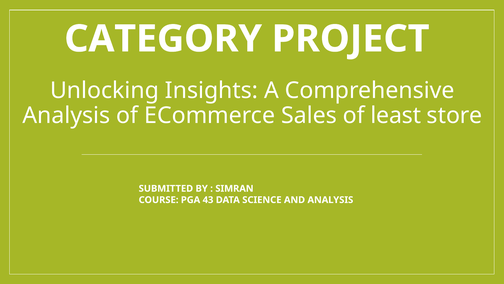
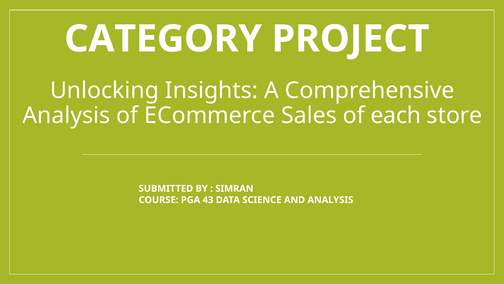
least: least -> each (396, 115)
